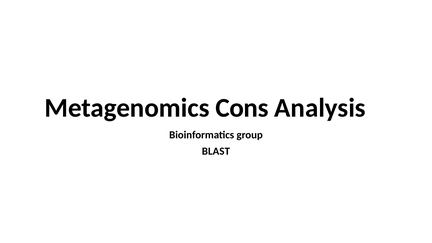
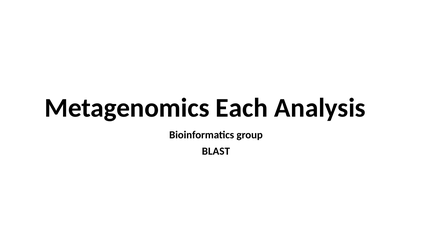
Cons: Cons -> Each (242, 108)
